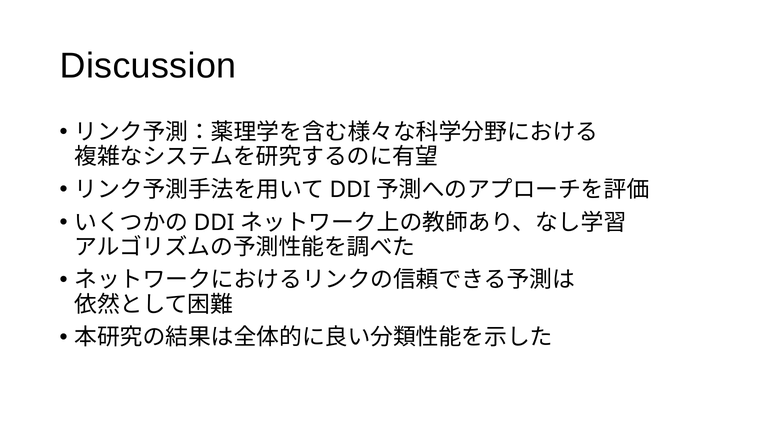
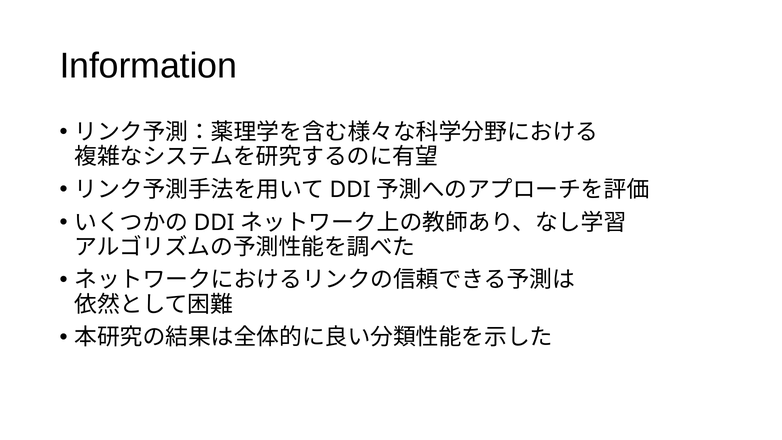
Discussion: Discussion -> Information (148, 66)
